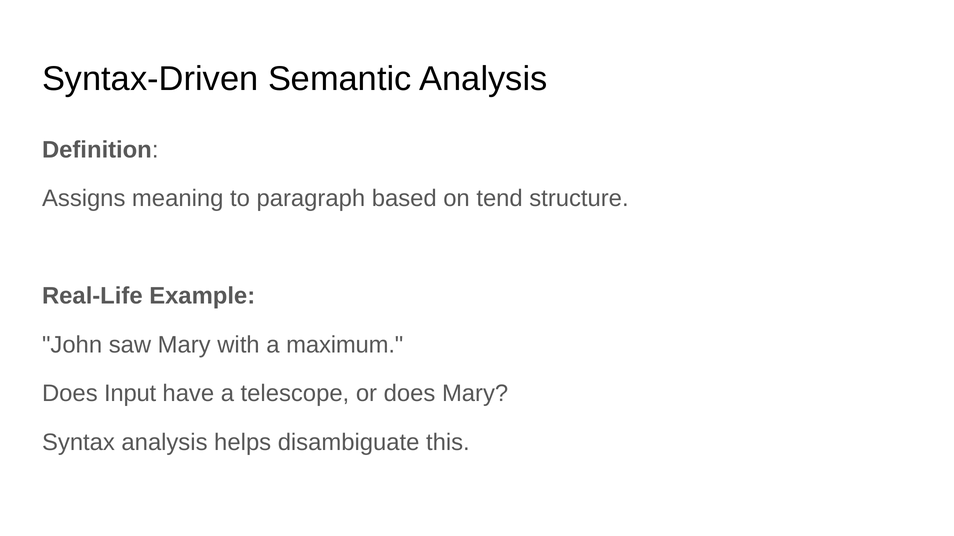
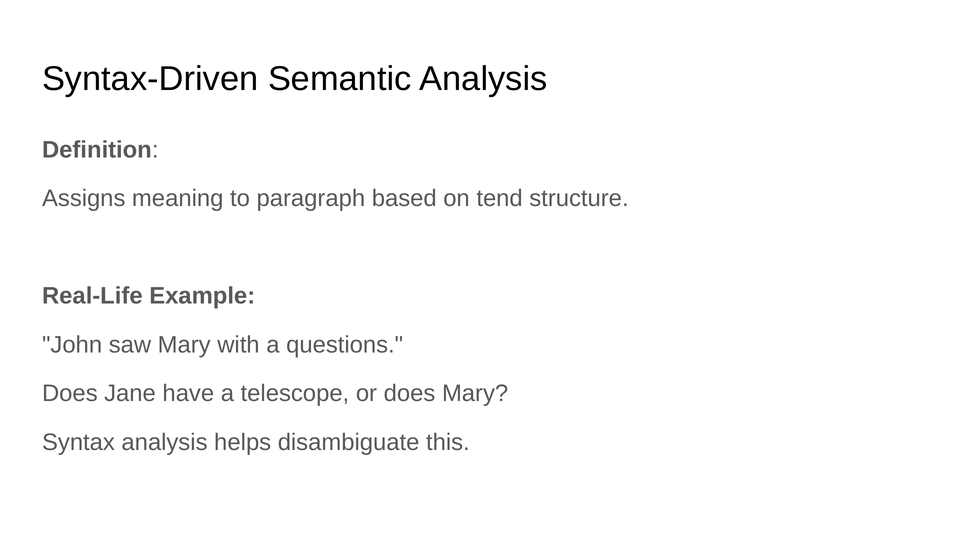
maximum: maximum -> questions (345, 345)
Input: Input -> Jane (130, 394)
